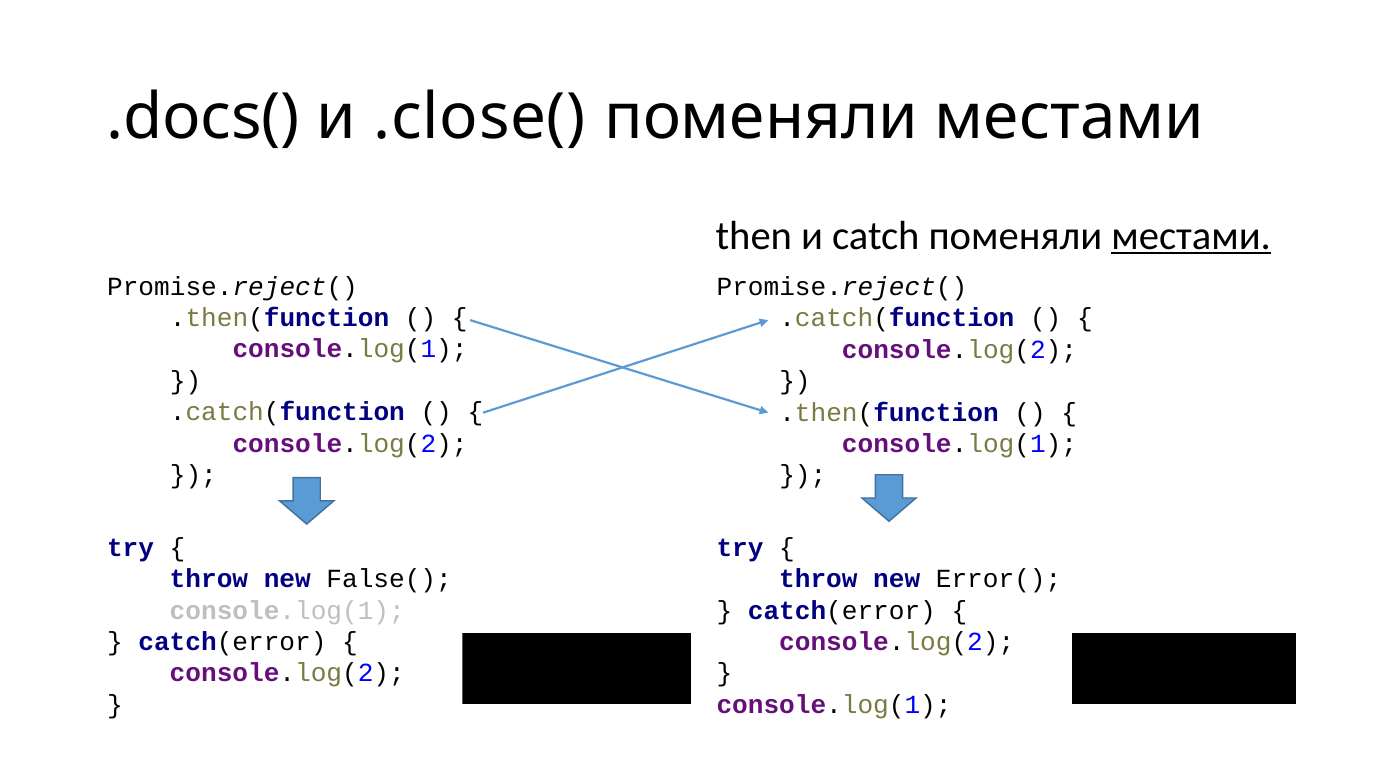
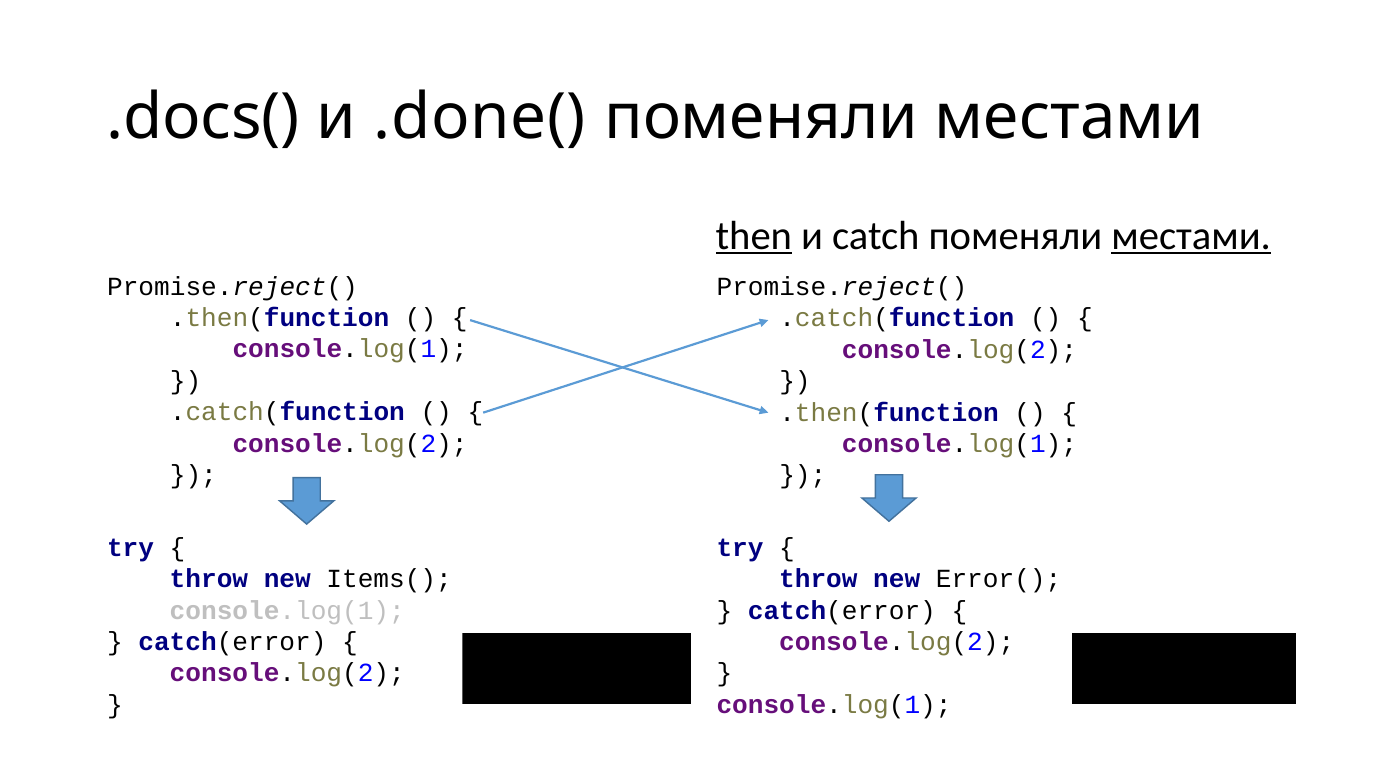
.close(: .close( -> .done( (480, 117)
then underline: none -> present (754, 236)
False(: False( -> Items( (389, 579)
